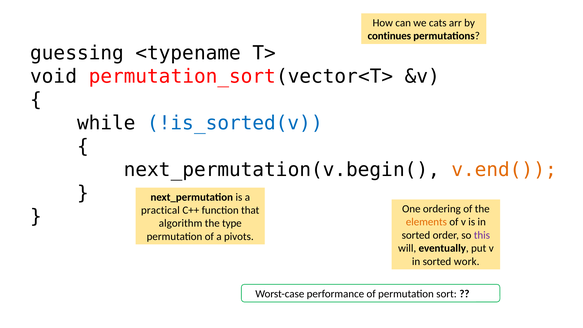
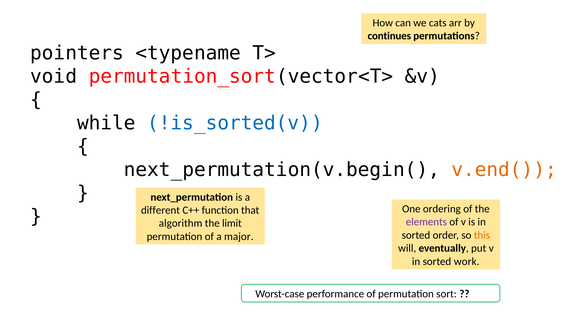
guessing: guessing -> pointers (77, 53)
practical: practical -> different (160, 210)
elements colour: orange -> purple (426, 222)
type: type -> limit (232, 223)
this colour: purple -> orange (482, 235)
pivots: pivots -> major (239, 236)
